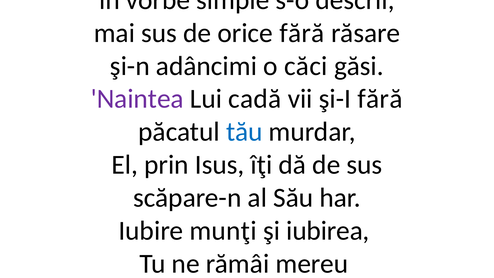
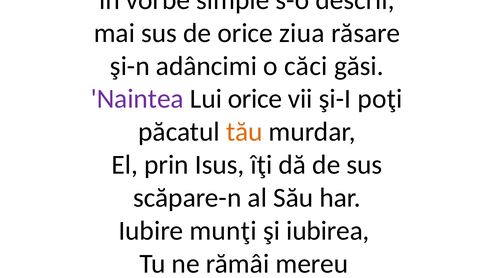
orice fără: fără -> ziua (302, 33)
Lui cadă: cadă -> orice (255, 99)
şi-I fără: fără -> poţi (380, 99)
tău colour: blue -> orange (244, 132)
